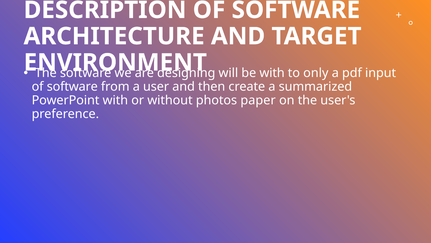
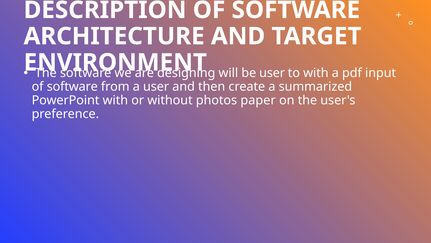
be with: with -> user (272, 73)
to only: only -> with (316, 73)
